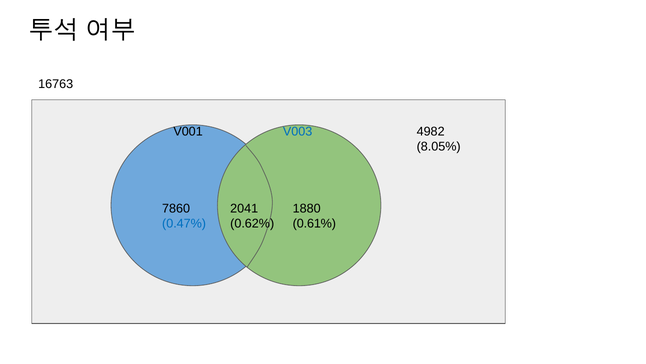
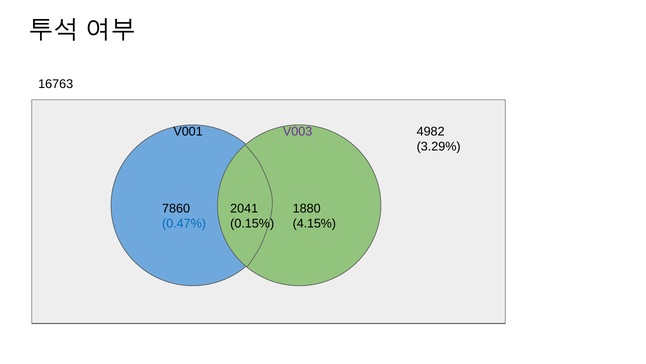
V003 colour: blue -> purple (298, 131)
8.05%: 8.05% -> 3.29% (439, 146)
0.62%: 0.62% -> 0.15% (252, 223)
0.61%: 0.61% -> 4.15% (314, 223)
